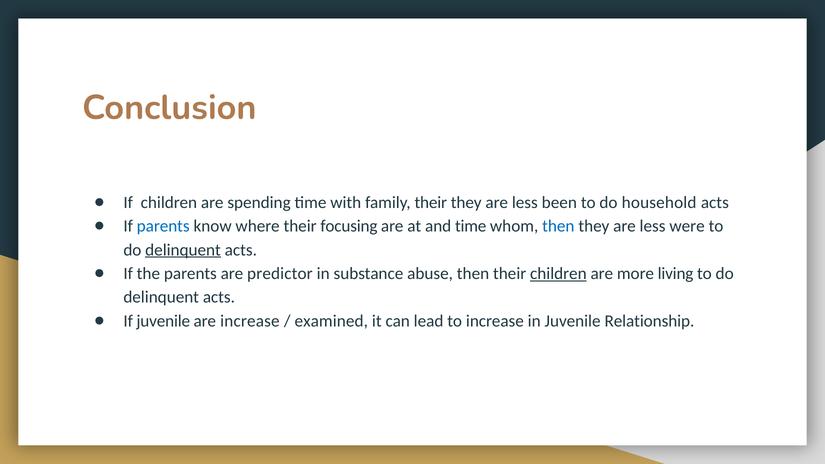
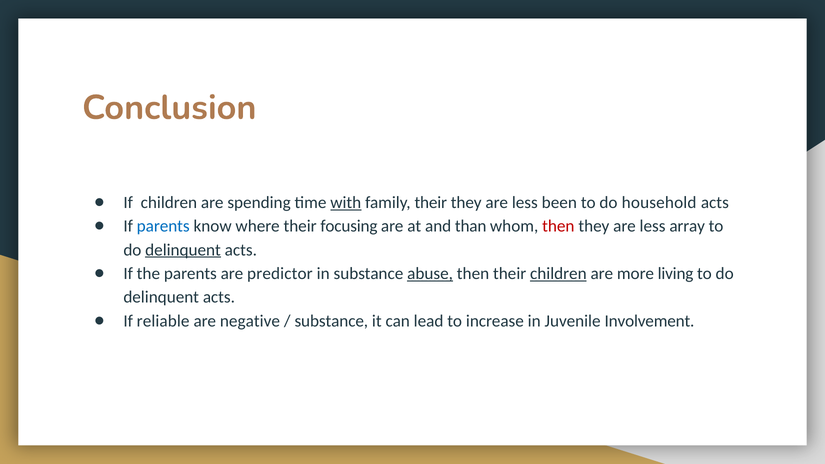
with underline: none -> present (346, 202)
and time: time -> than (471, 226)
then colour: blue -> red (558, 226)
were: were -> array (687, 226)
abuse underline: none -> present (430, 274)
If juvenile: juvenile -> reliable (163, 321)
are increase: increase -> negative (250, 321)
examined: examined -> substance (331, 321)
Relationship: Relationship -> Involvement (649, 321)
